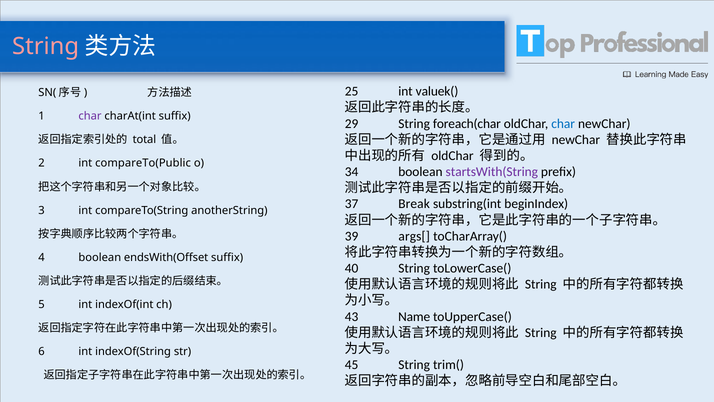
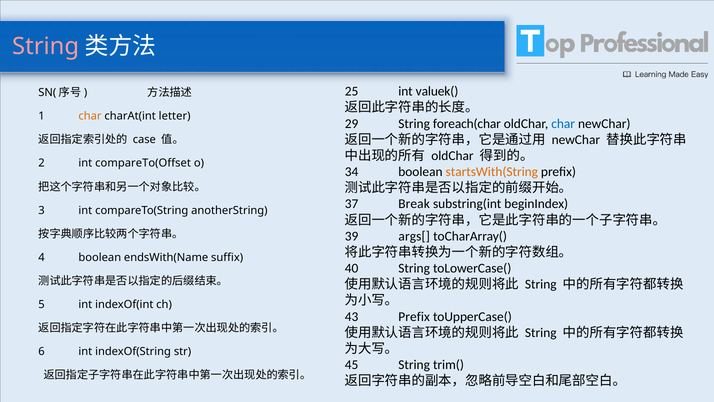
char colour: purple -> orange (90, 116)
charAt(int suffix: suffix -> letter (175, 116)
total: total -> case (144, 140)
compareTo(Public: compareTo(Public -> compareTo(Offset (143, 163)
startsWith(String colour: purple -> orange (492, 172)
endsWith(Offset: endsWith(Offset -> endsWith(Name (166, 257)
43 Name: Name -> Prefix (414, 316)
